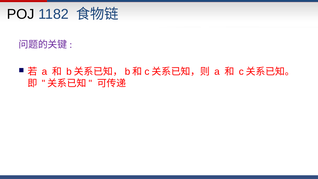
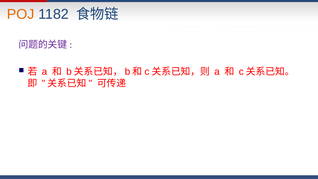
POJ colour: black -> orange (21, 14)
